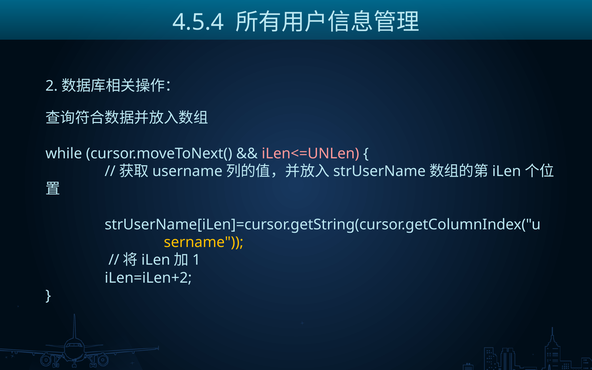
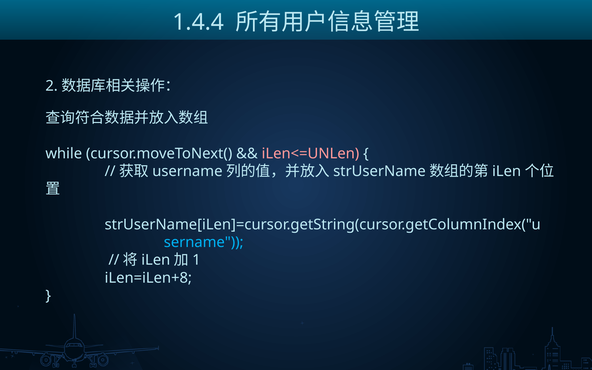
4.5.4: 4.5.4 -> 1.4.4 (198, 22)
sername colour: yellow -> light blue (204, 242)
iLen=iLen+2: iLen=iLen+2 -> iLen=iLen+8 (148, 278)
